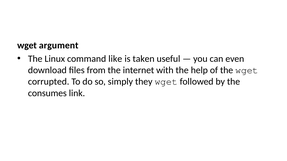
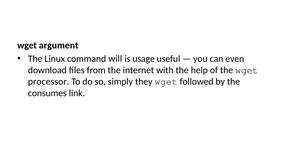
like: like -> will (115, 59)
taken: taken -> usage (144, 59)
corrupted: corrupted -> processor (49, 82)
